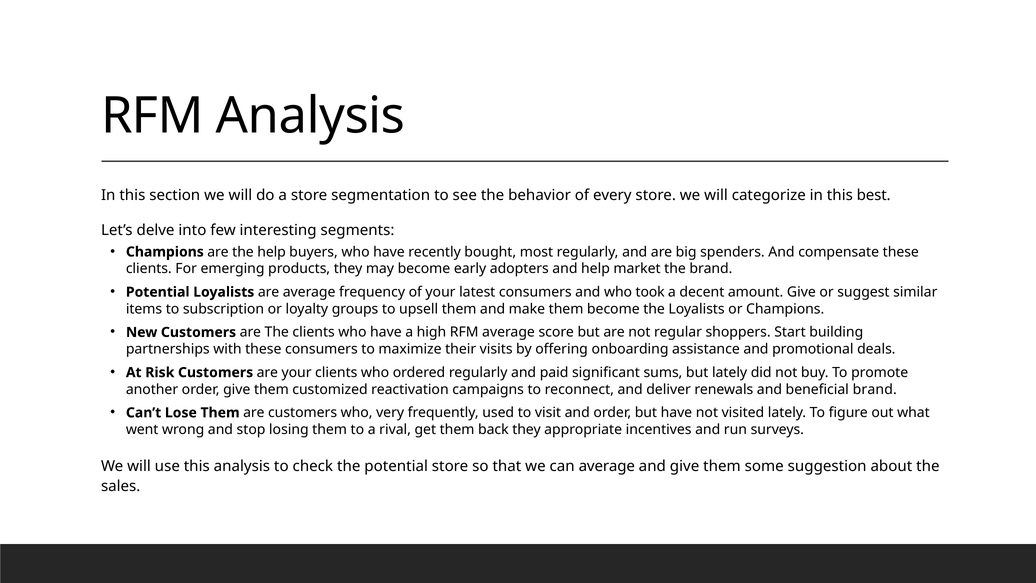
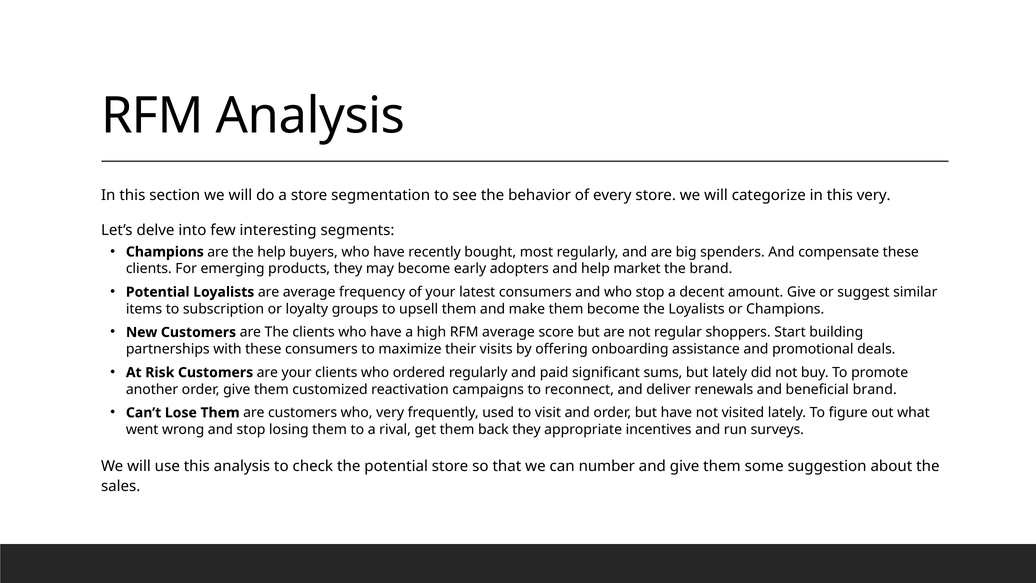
this best: best -> very (874, 195)
who took: took -> stop (650, 292)
can average: average -> number (607, 466)
